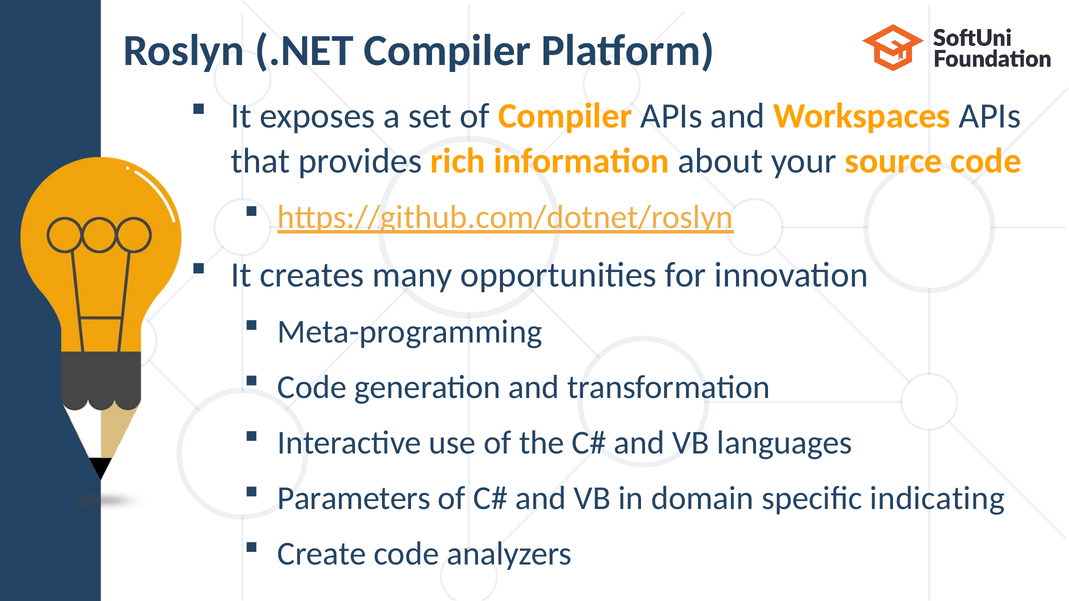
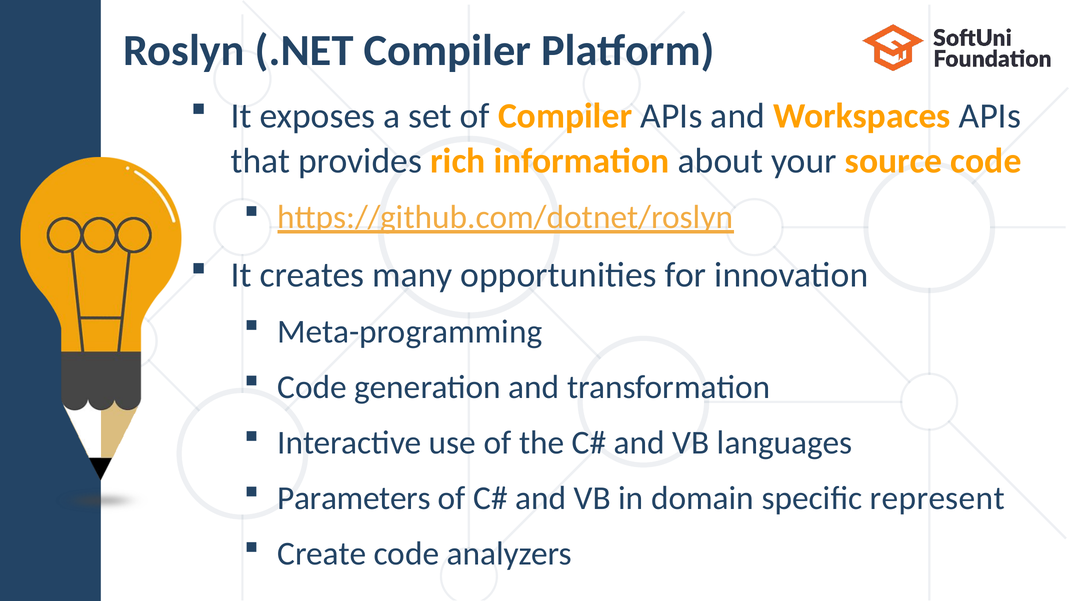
indicating: indicating -> represent (937, 498)
